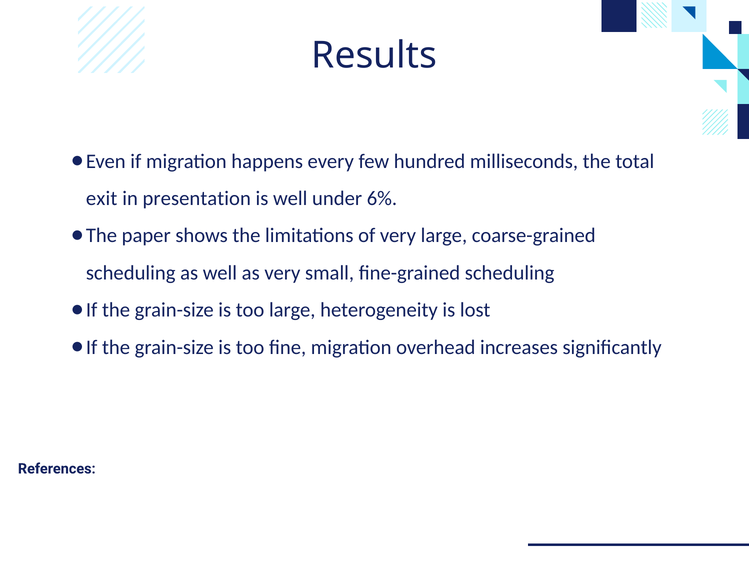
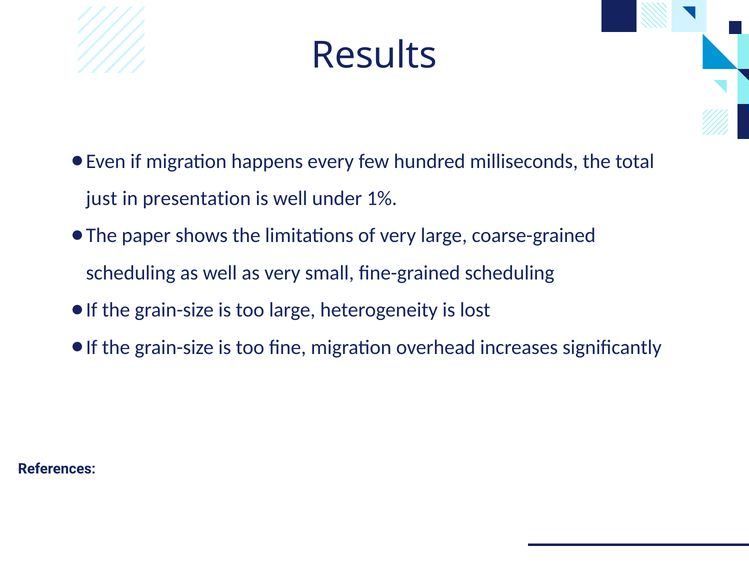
exit: exit -> just (102, 198)
6%: 6% -> 1% (382, 198)
